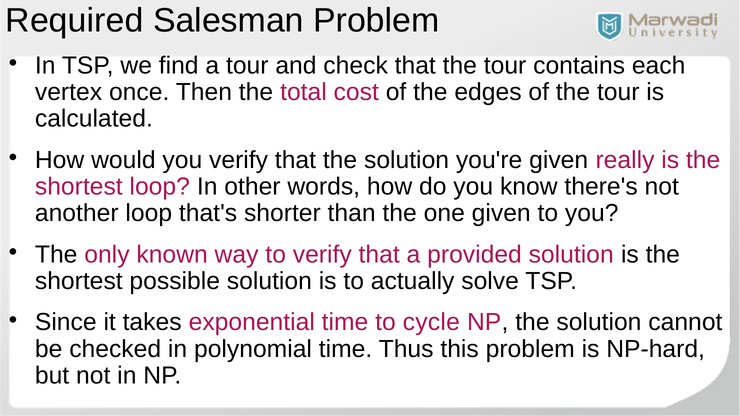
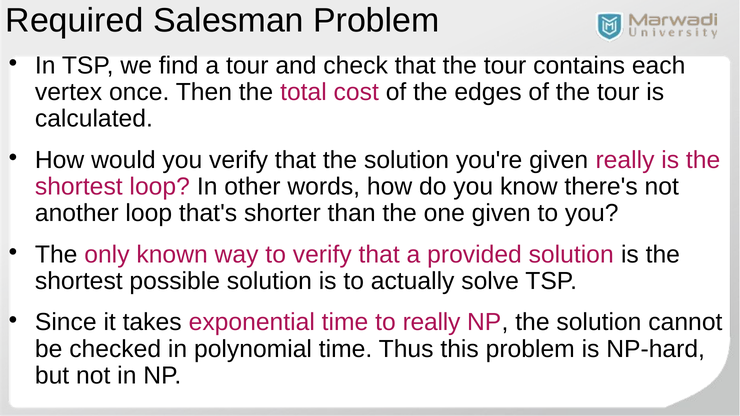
to cycle: cycle -> really (432, 323)
